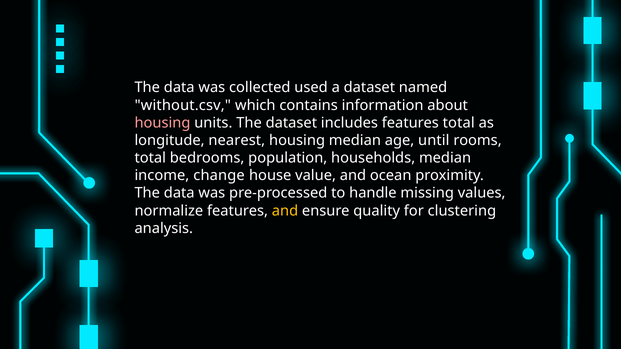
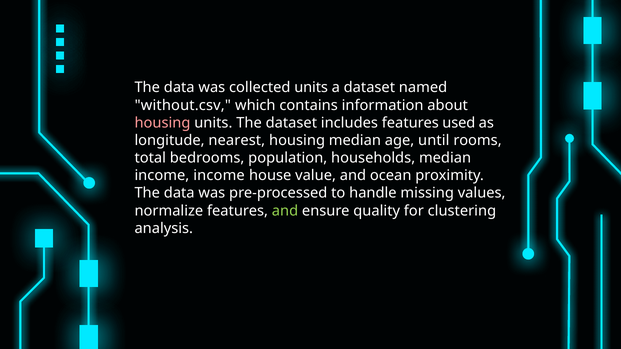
collected used: used -> units (311, 88)
features total: total -> used (459, 123)
income change: change -> income (219, 176)
and colour: yellow -> light green (285, 211)
